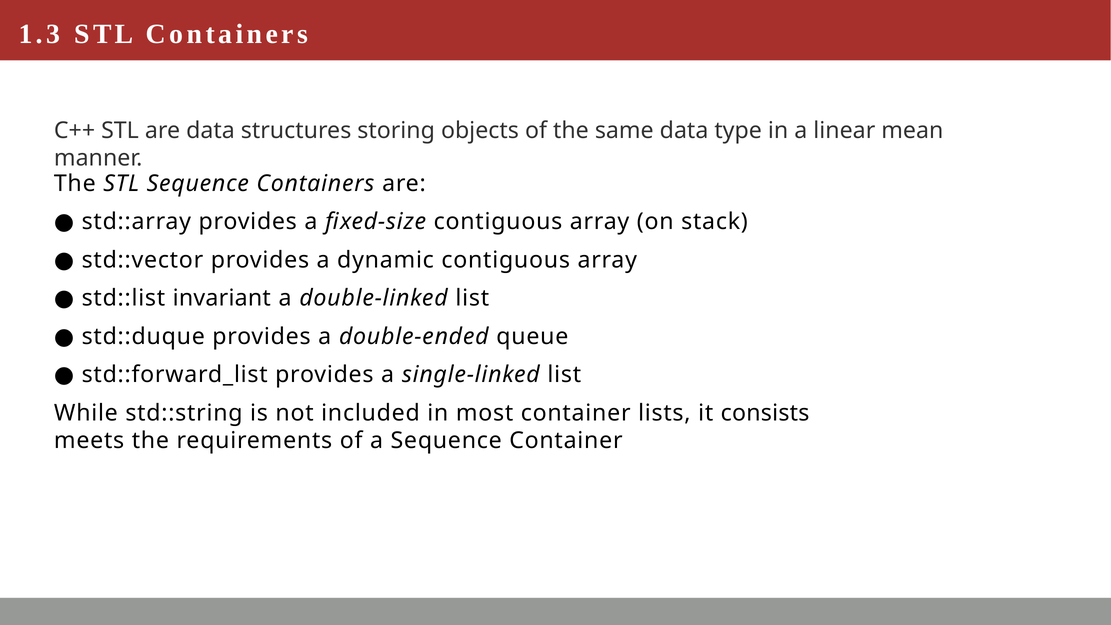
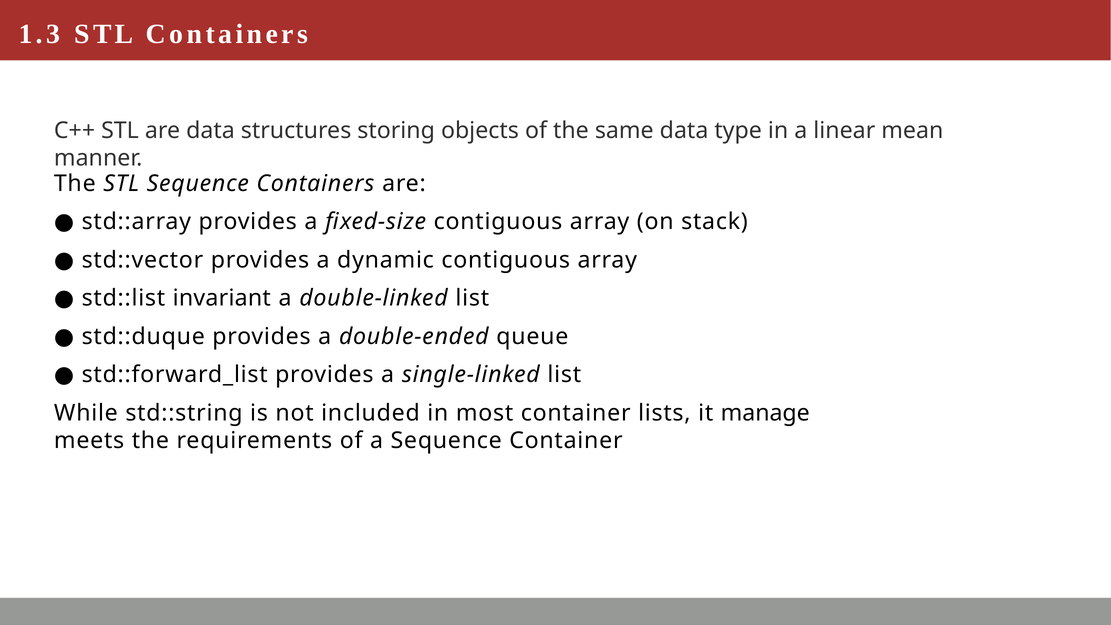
consists: consists -> manage (765, 413)
